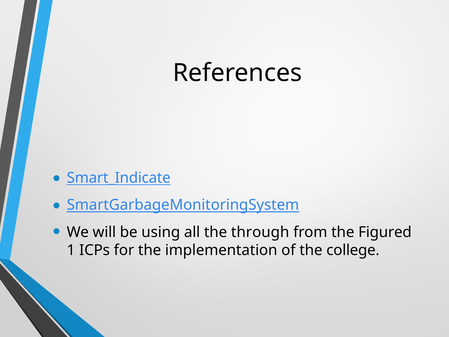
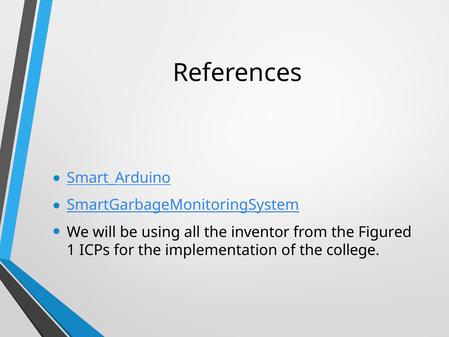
Smart_Indicate: Smart_Indicate -> Smart_Arduino (119, 178)
through: through -> inventor (260, 232)
